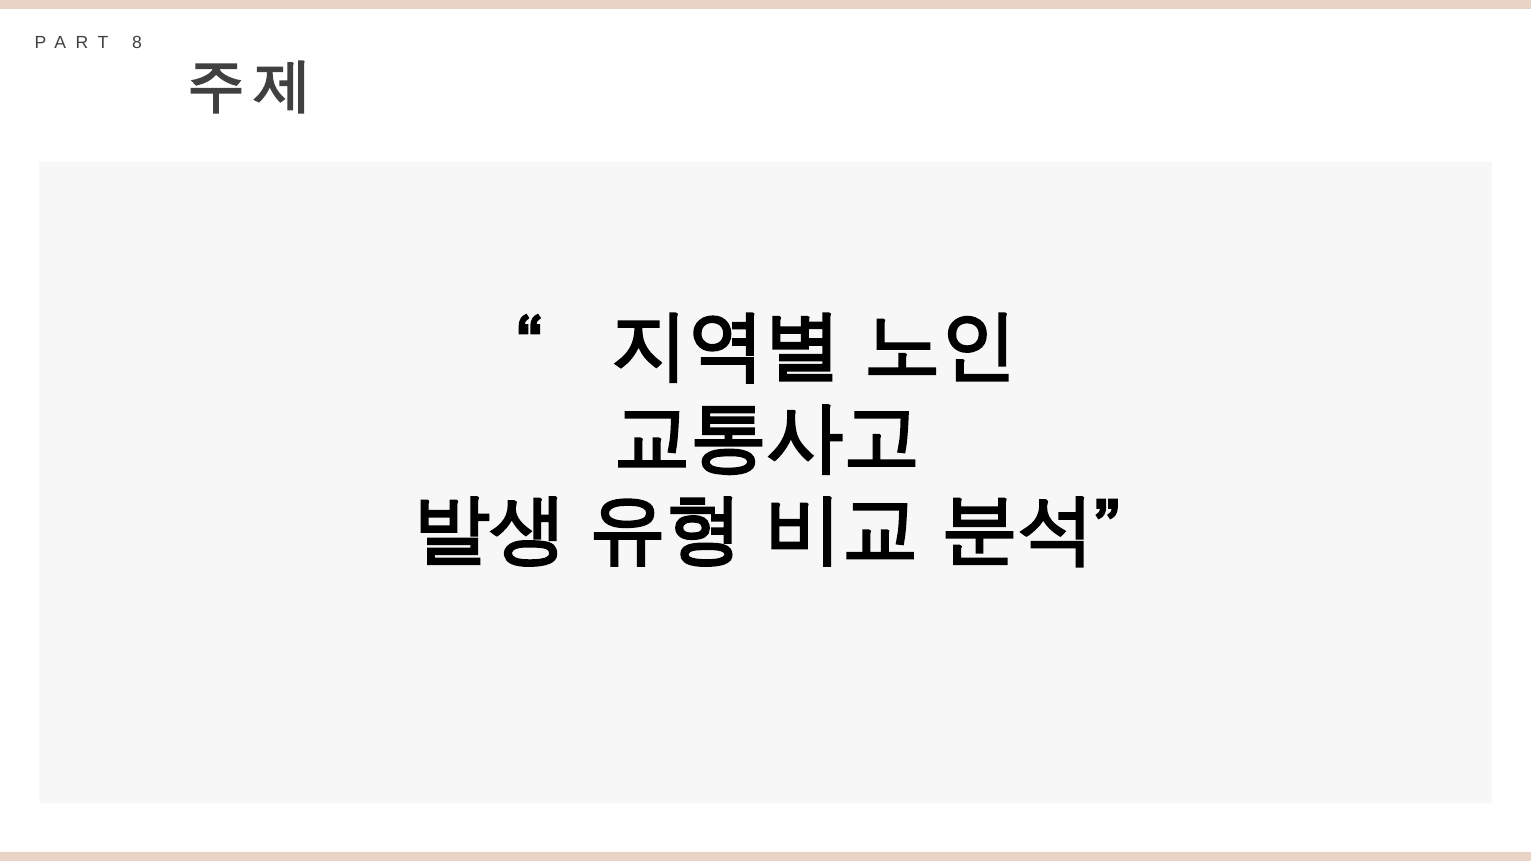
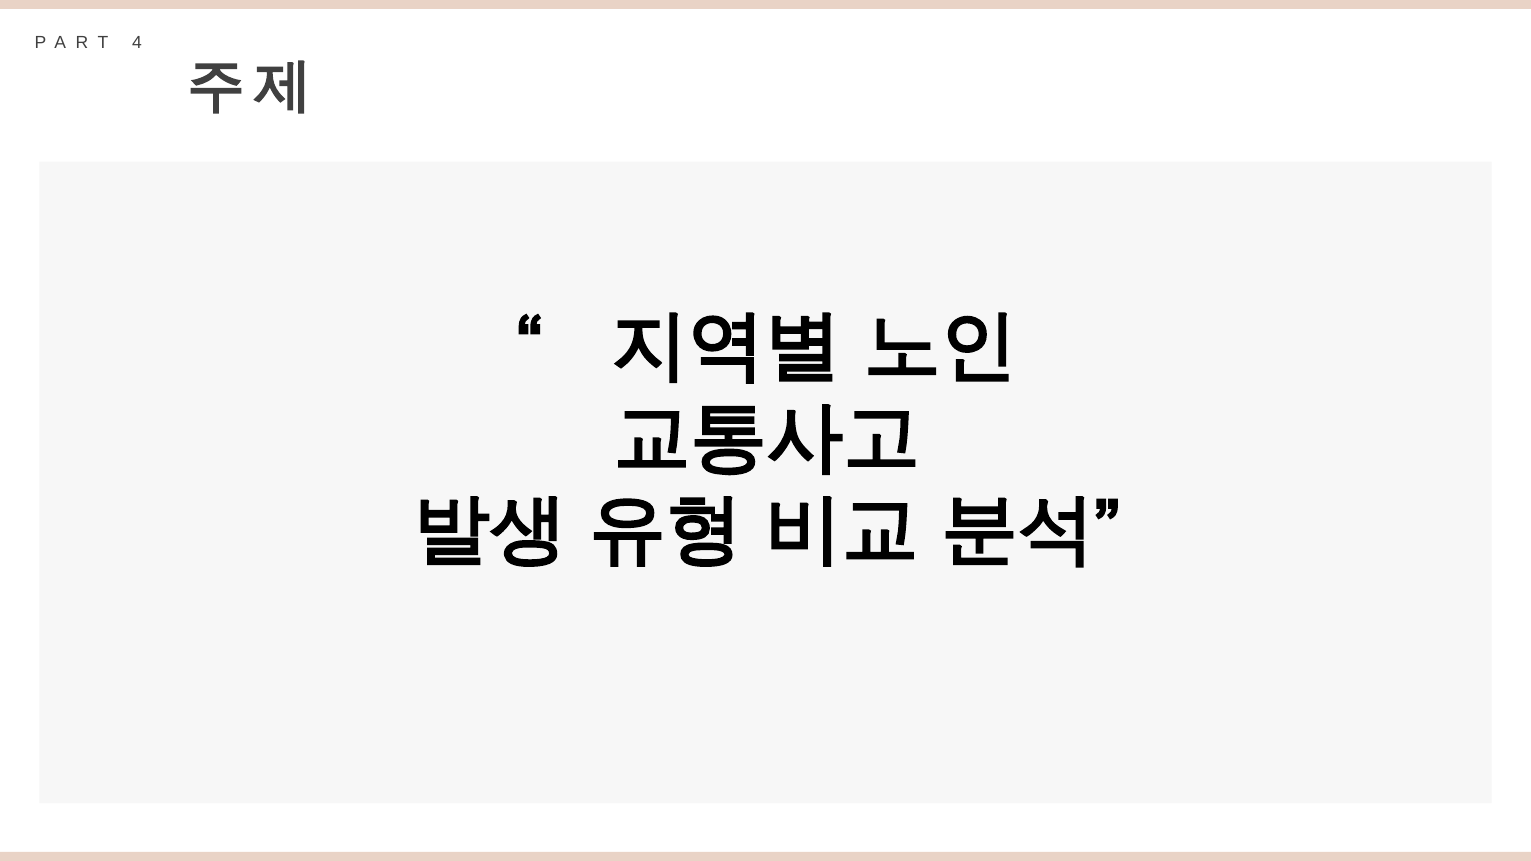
8: 8 -> 4 (137, 42)
